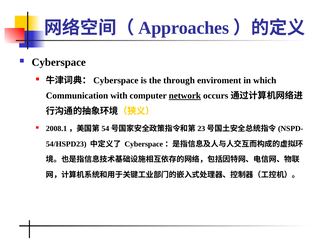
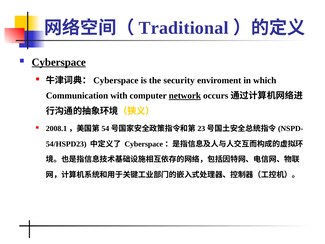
Approaches: Approaches -> Traditional (184, 28)
Cyberspace underline: none -> present (59, 62)
through: through -> security (179, 80)
